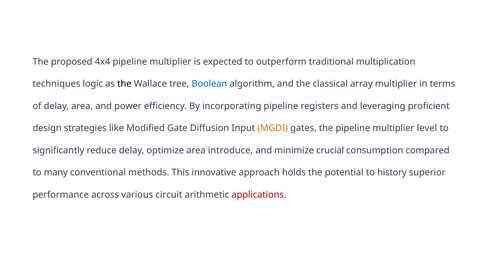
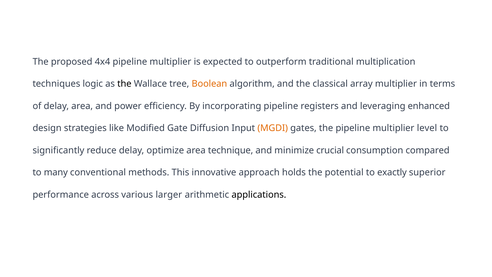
Boolean colour: blue -> orange (209, 84)
proficient: proficient -> enhanced (429, 106)
introduce: introduce -> technique (231, 150)
history: history -> exactly (392, 172)
circuit: circuit -> larger (169, 195)
applications colour: red -> black (259, 195)
